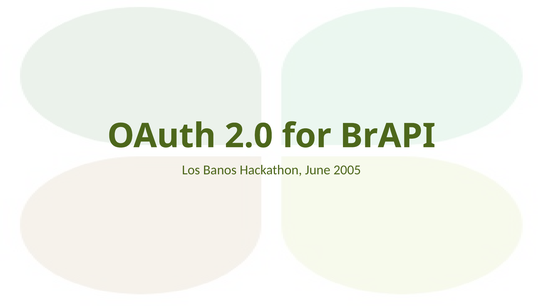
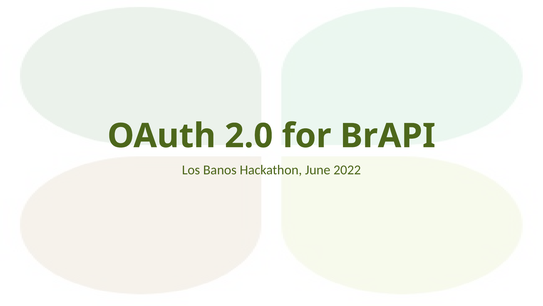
2005: 2005 -> 2022 (347, 170)
